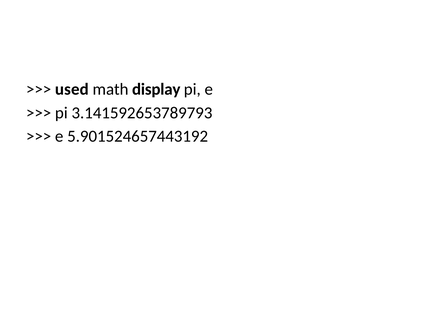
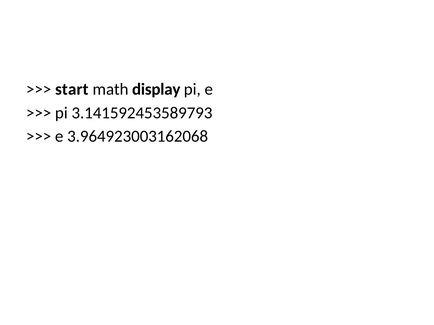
used: used -> start (72, 89)
3.141592653789793: 3.141592653789793 -> 3.141592453589793 (142, 113)
5.901524657443192: 5.901524657443192 -> 3.964923003162068 (138, 137)
